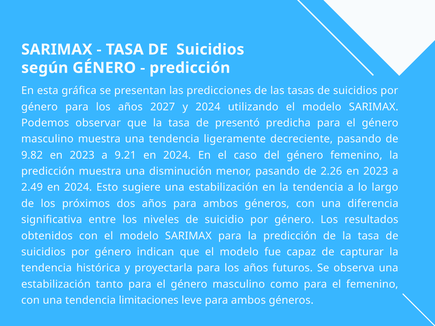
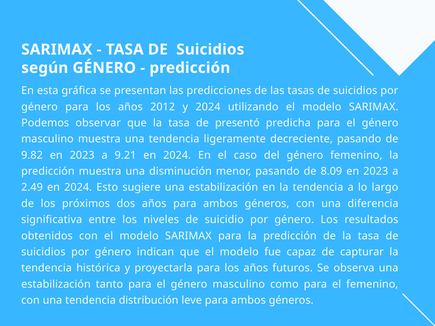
2027: 2027 -> 2012 (163, 107)
2.26: 2.26 -> 8.09 (331, 171)
limitaciones: limitaciones -> distribución (149, 301)
